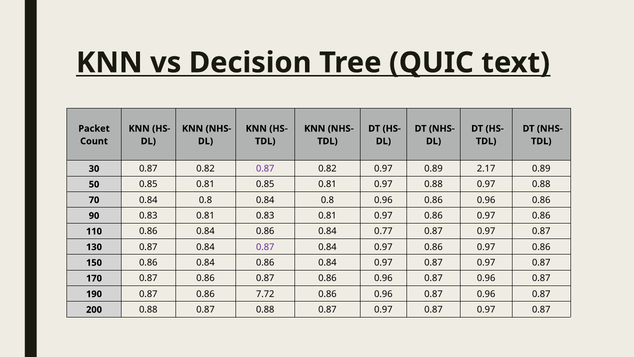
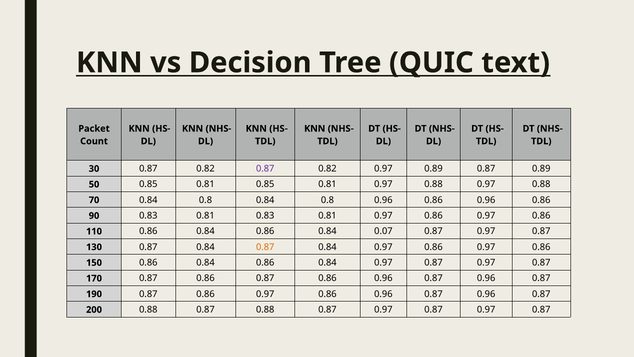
0.89 2.17: 2.17 -> 0.87 (486, 169)
0.77: 0.77 -> 0.07 (383, 231)
0.87 colour: purple -> orange (265, 247)
0.87 0.86 7.72: 7.72 -> 0.97 (265, 294)
